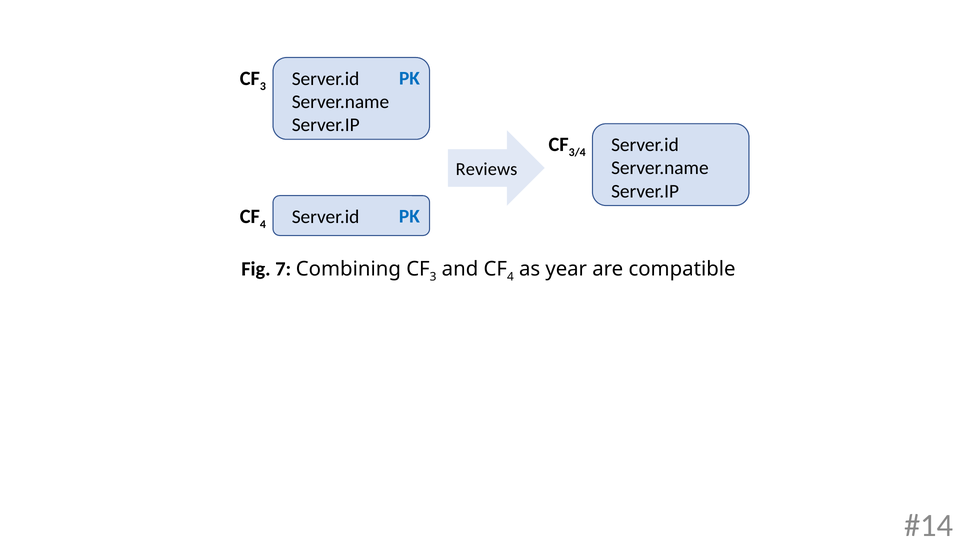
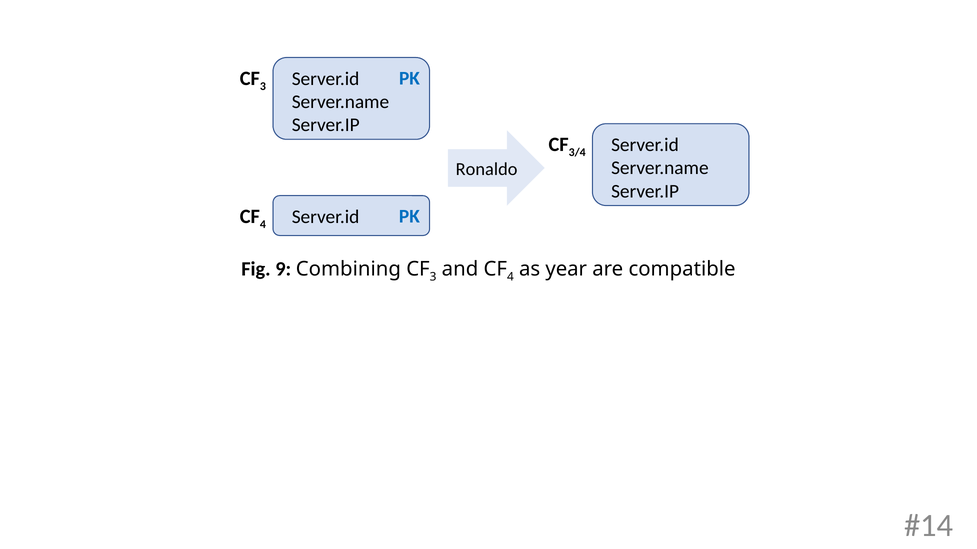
Reviews: Reviews -> Ronaldo (487, 169)
7: 7 -> 9 (283, 269)
